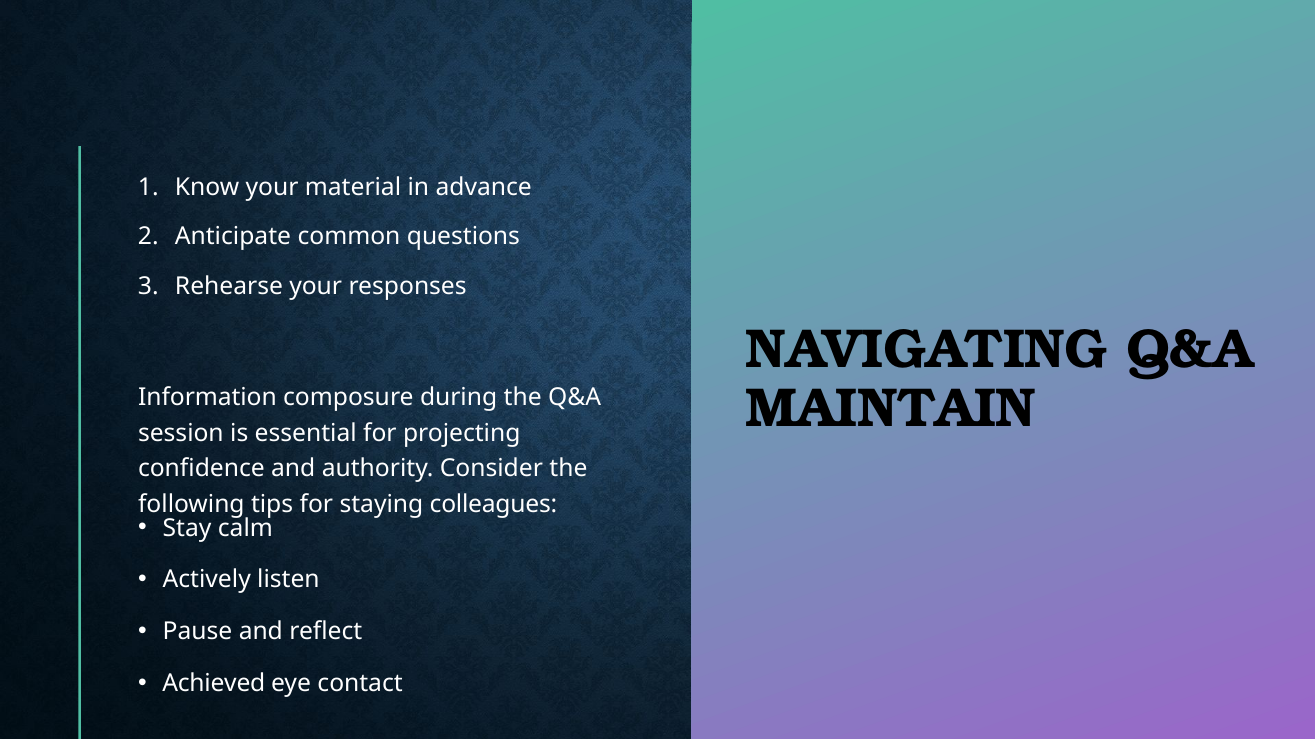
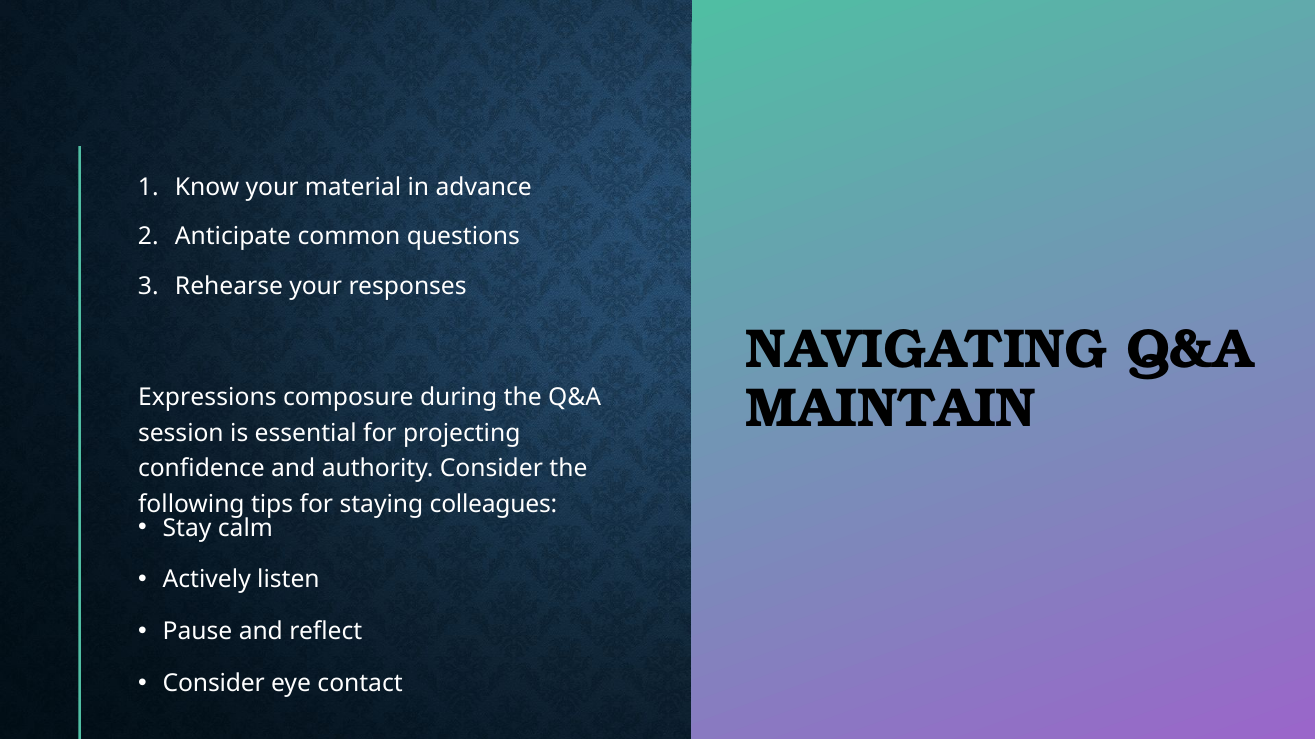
Information: Information -> Expressions (207, 398)
Achieved: Achieved -> Consider (214, 684)
